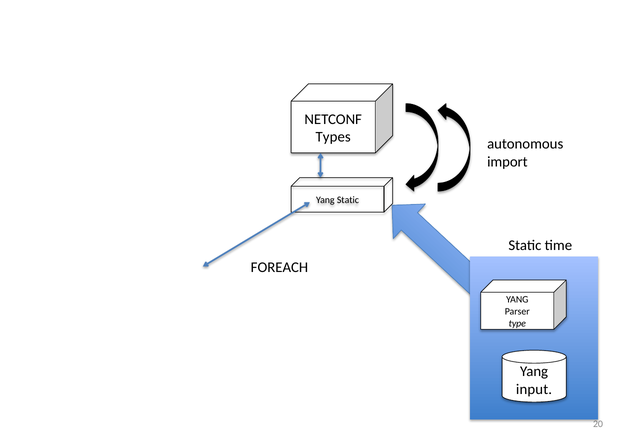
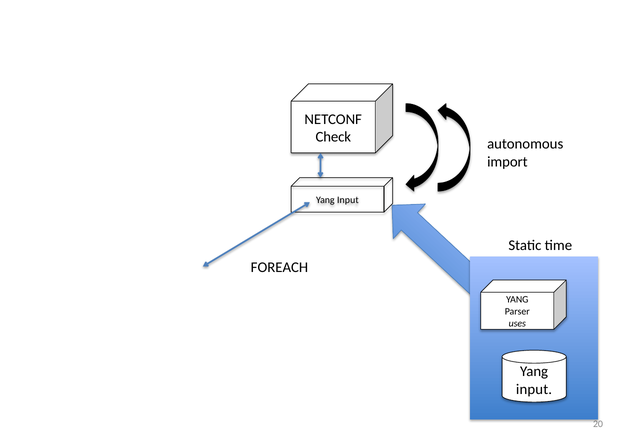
Types: Types -> Check (333, 137)
Static: Static -> Input (348, 200)
type: type -> uses (517, 323)
